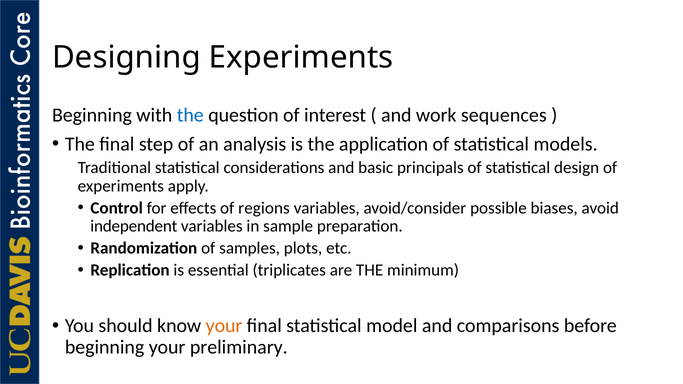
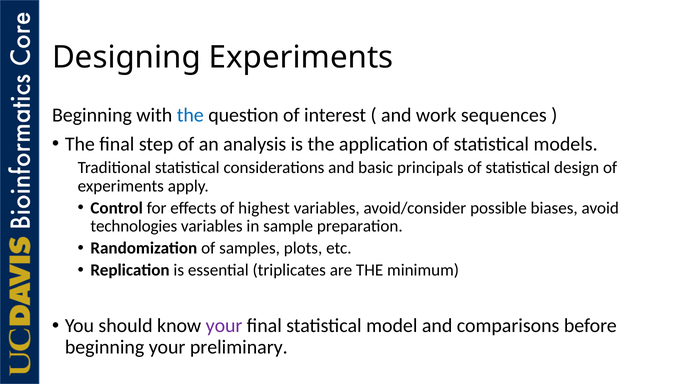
regions: regions -> highest (264, 208)
independent: independent -> technologies (134, 226)
your colour: orange -> purple (224, 326)
